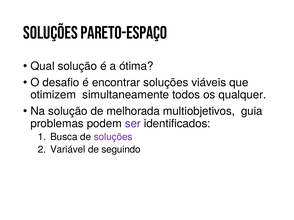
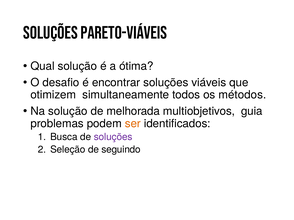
Pareto-espaço: Pareto-espaço -> Pareto-viáveis (124, 33)
qualquer: qualquer -> métodos (242, 95)
ser colour: purple -> orange (133, 124)
Variável: Variável -> Seleção (68, 150)
